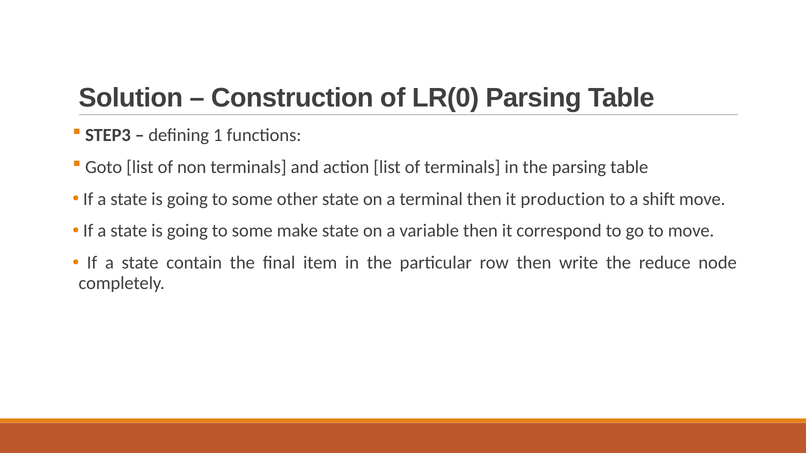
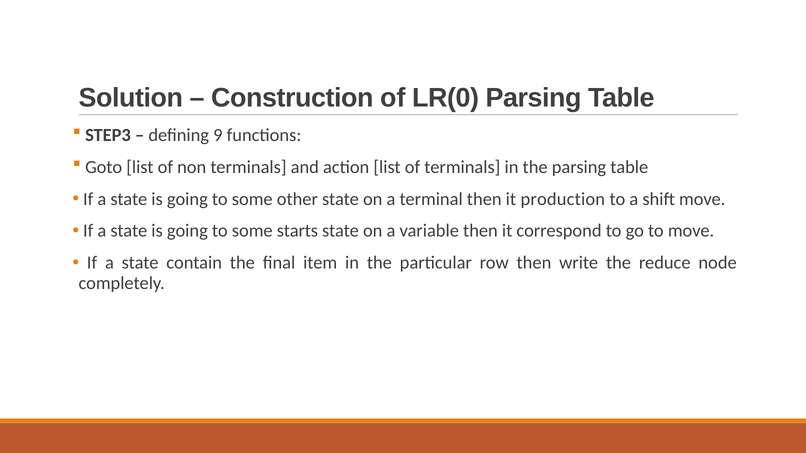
1: 1 -> 9 (218, 135)
make: make -> starts (297, 231)
